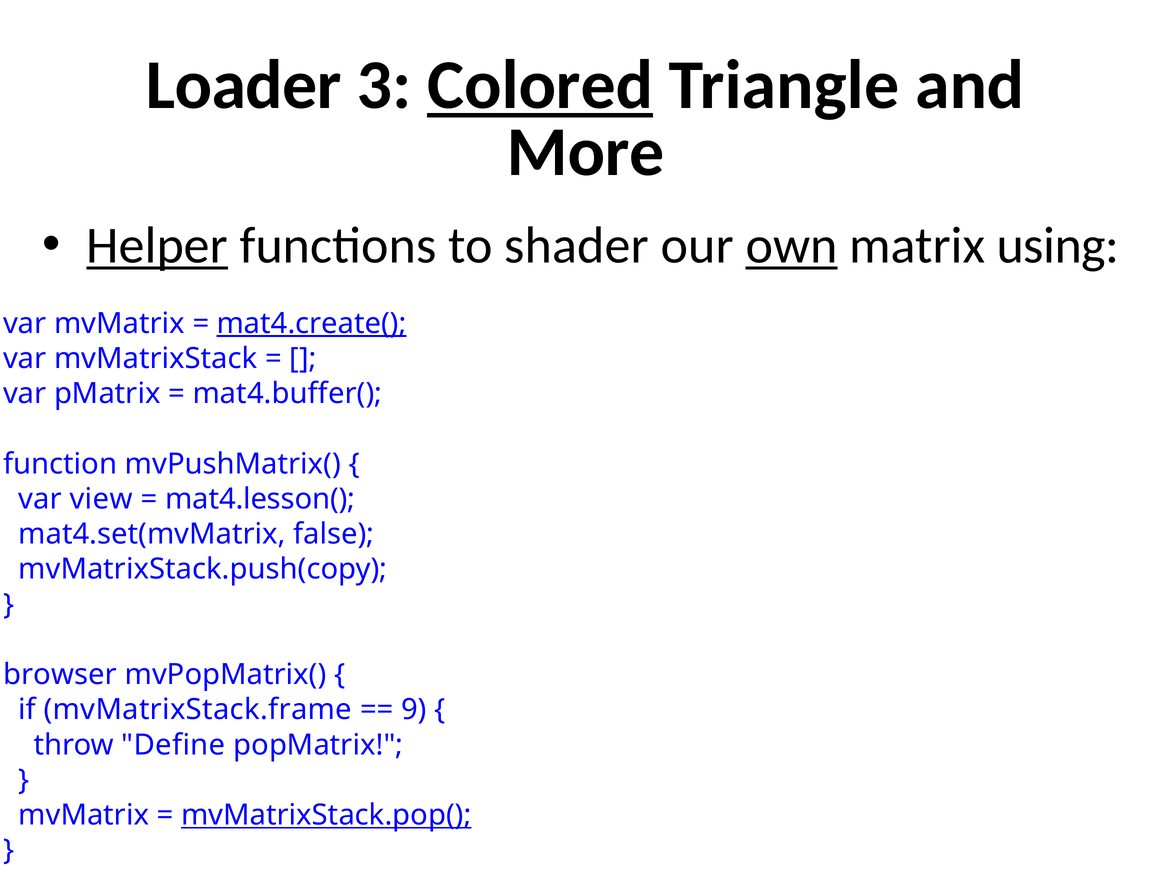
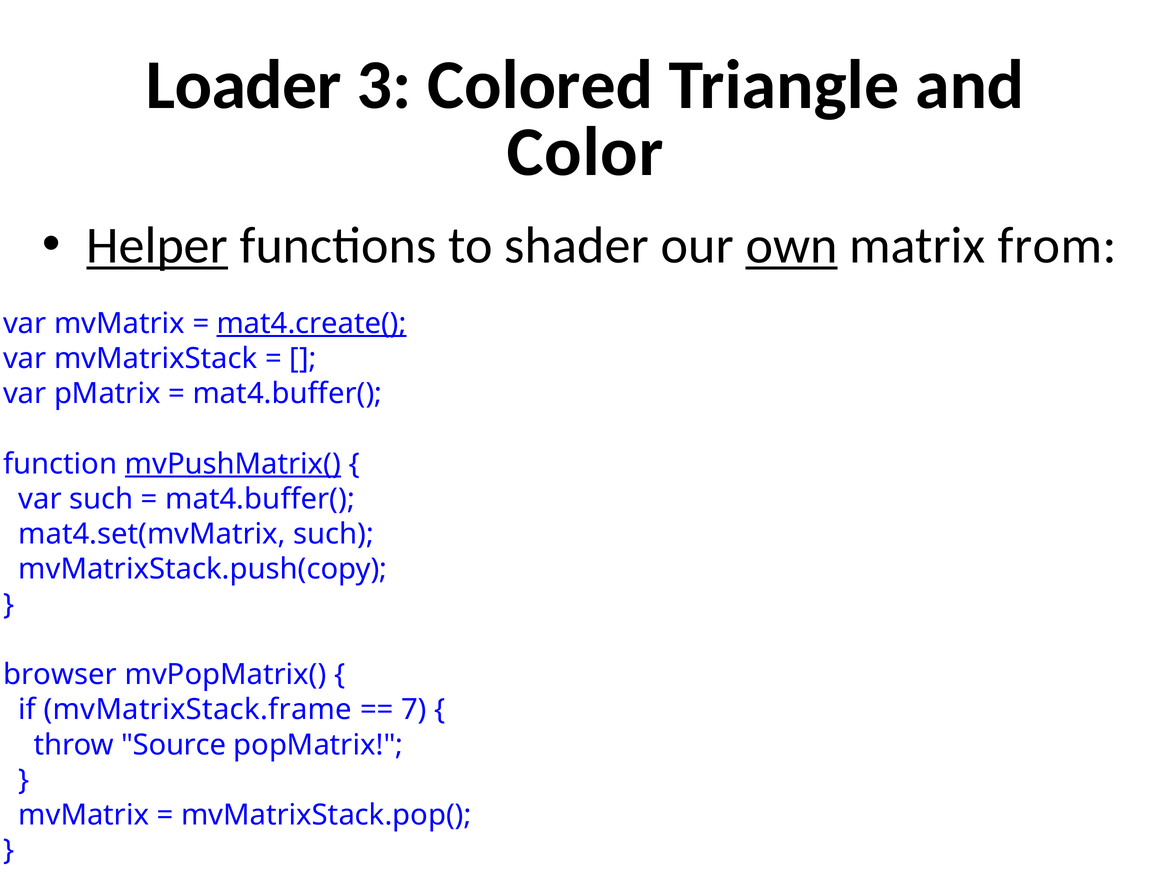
Colored underline: present -> none (540, 85)
More: More -> Color (585, 152)
using: using -> from (1057, 246)
mvPushMatrix( underline: none -> present (233, 464)
var view: view -> such (101, 499)
mat4.lesson(: mat4.lesson( -> mat4.buffer( (260, 499)
mat4.set(mvMatrix false: false -> such (334, 534)
9: 9 -> 7 (414, 710)
Define: Define -> Source (174, 745)
mvMatrixStack.pop( underline: present -> none (326, 815)
